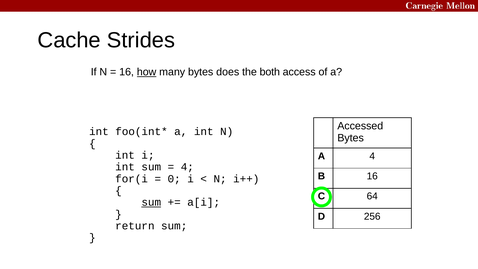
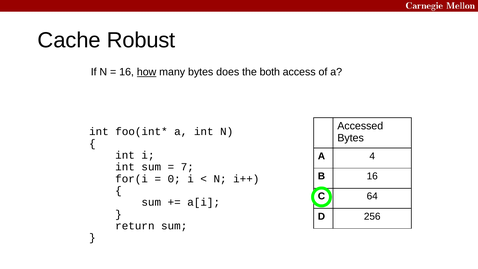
Strides: Strides -> Robust (141, 40)
4: 4 -> 7 (187, 167)
sum underline: present -> none (151, 202)
